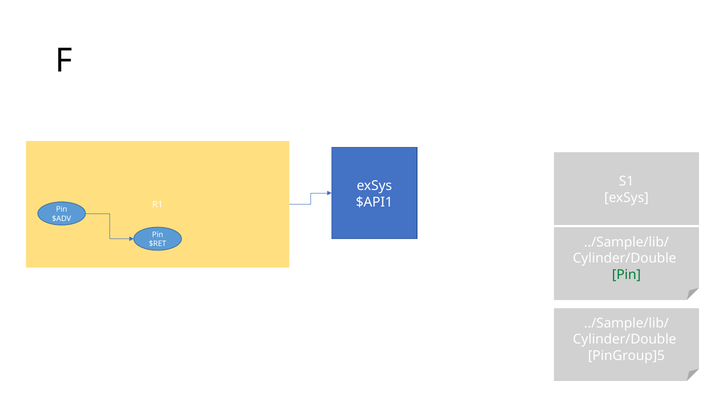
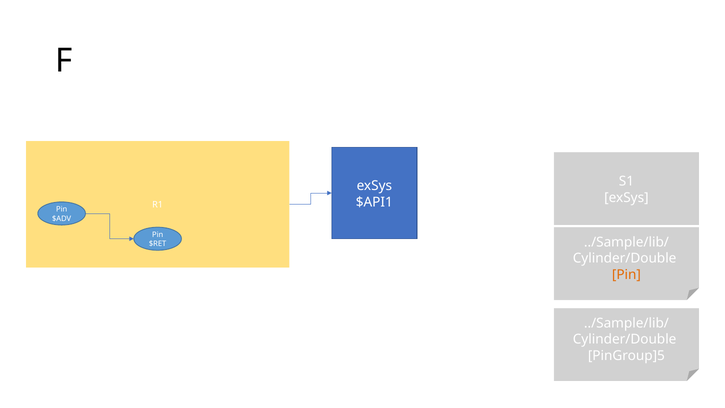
Pin colour: green -> orange (626, 275)
